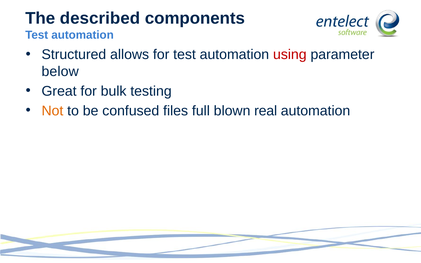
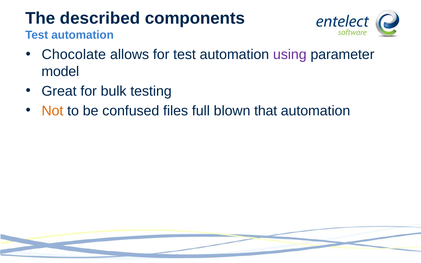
Structured: Structured -> Chocolate (74, 55)
using colour: red -> purple (290, 55)
below: below -> model (60, 72)
real: real -> that (266, 111)
